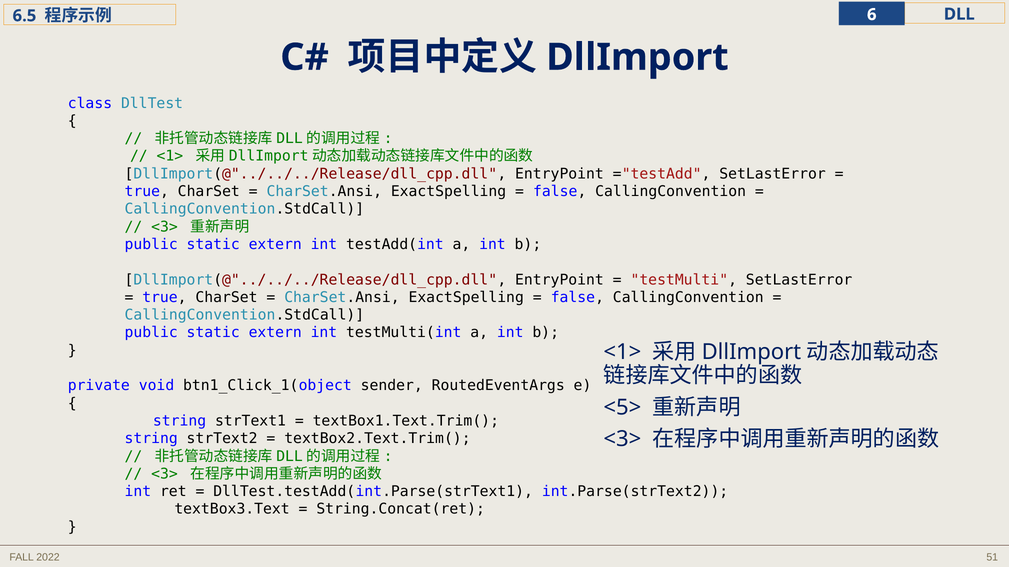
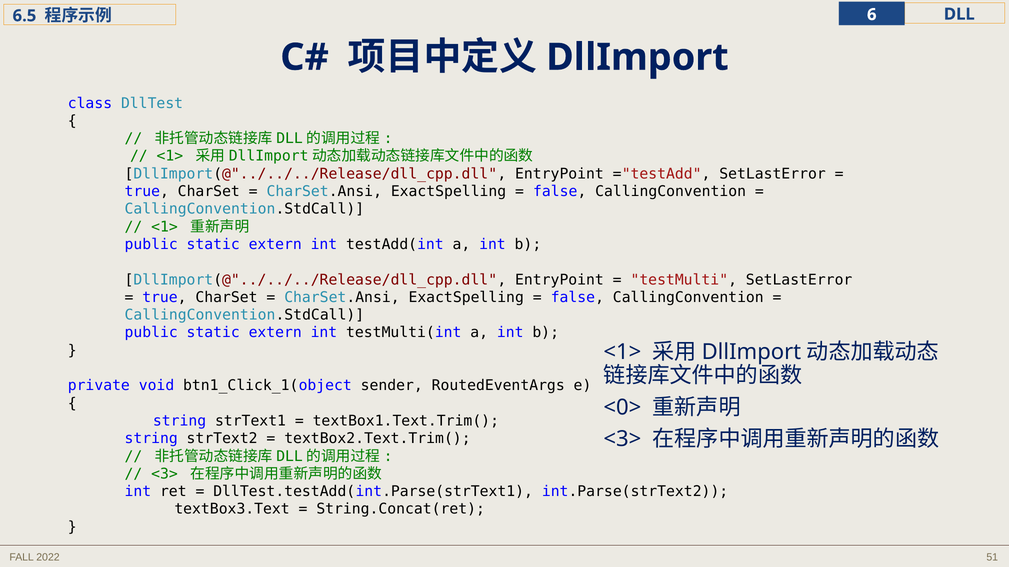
<3>: <3> -> <1> (164, 227)
<5>: <5> -> <0> (622, 408)
